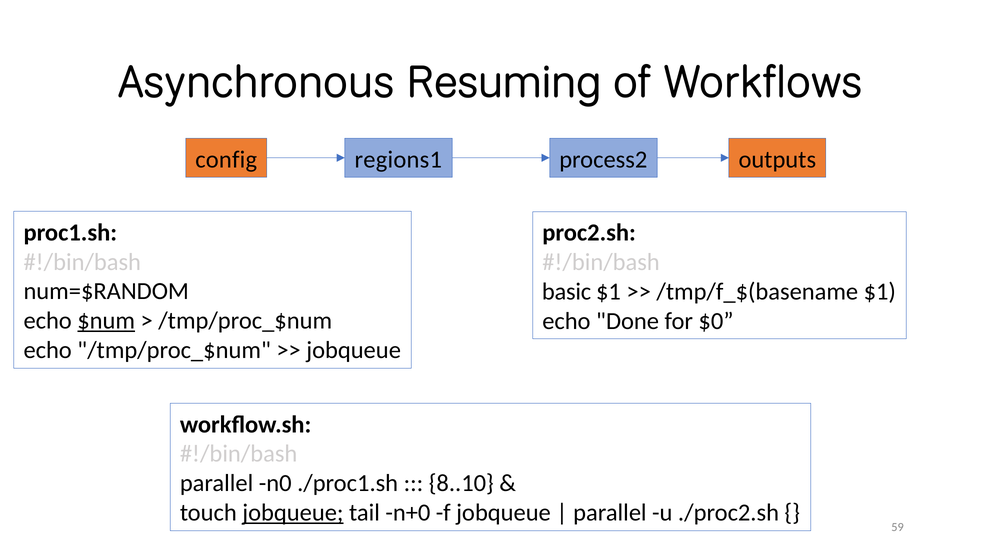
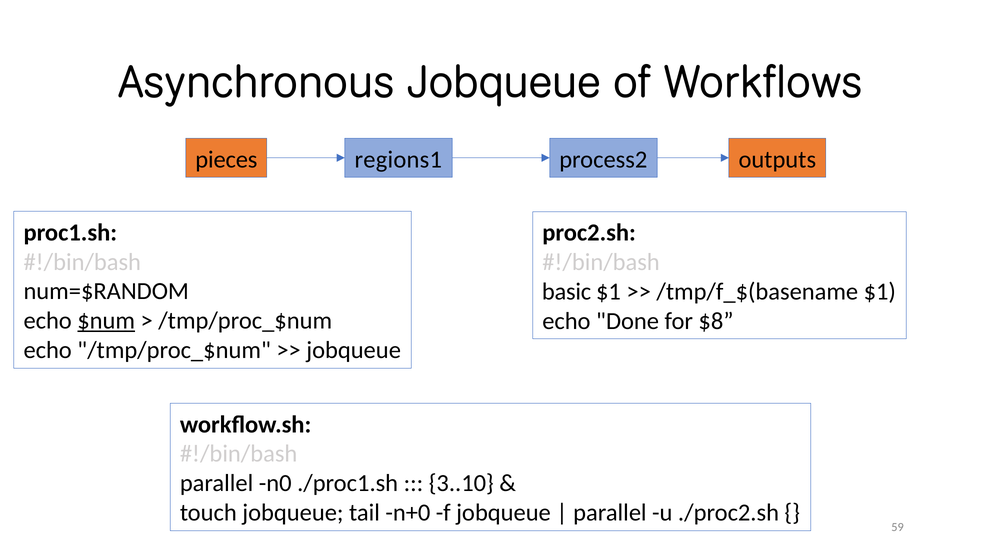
Asynchronous Resuming: Resuming -> Jobqueue (504, 82)
config: config -> pieces (226, 159)
$0: $0 -> $8 (716, 321)
8..10: 8..10 -> 3..10 (461, 483)
jobqueue underline: present -> none (293, 513)
